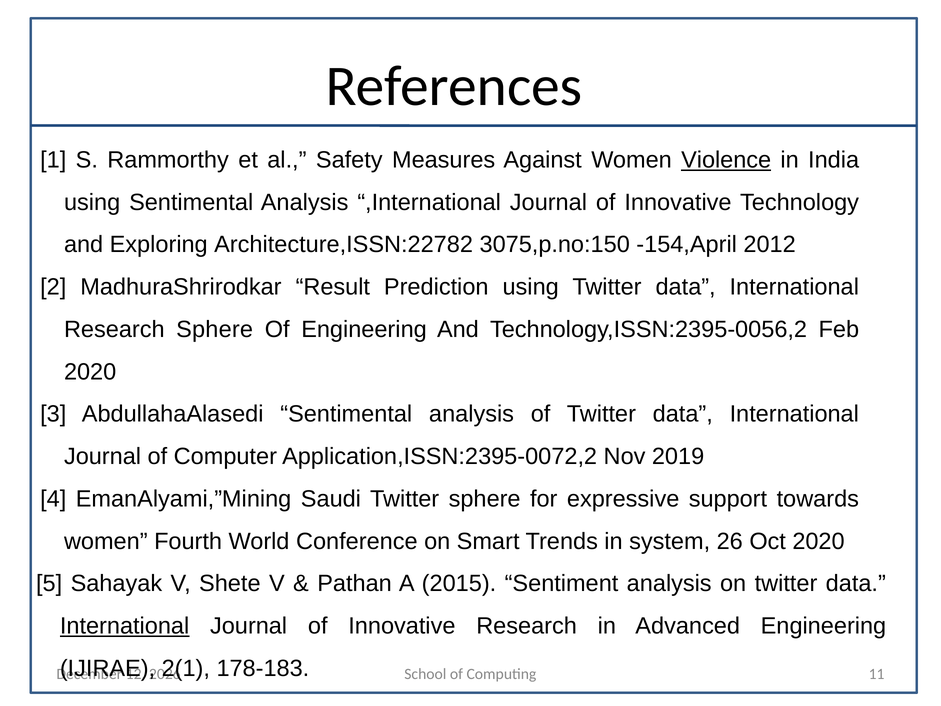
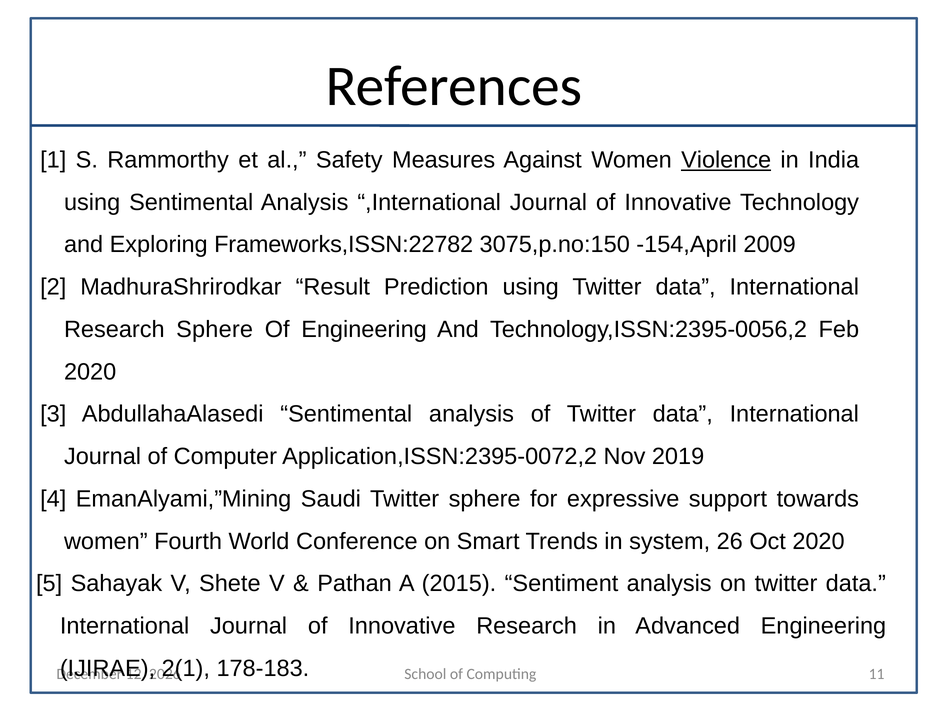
Architecture,ISSN:22782: Architecture,ISSN:22782 -> Frameworks,ISSN:22782 (344, 245)
2012: 2012 -> 2009 (770, 245)
International underline: present -> none (125, 626)
